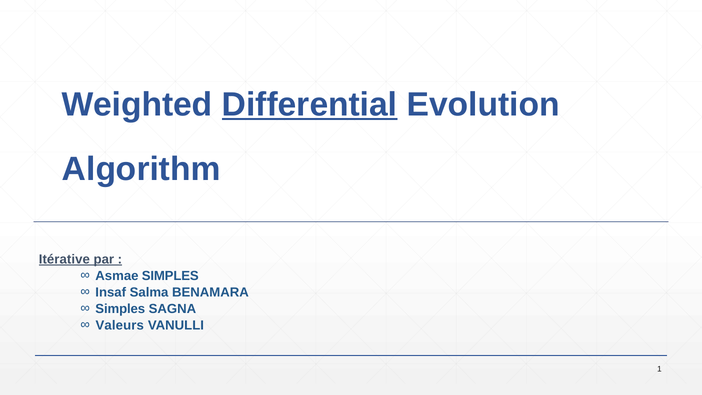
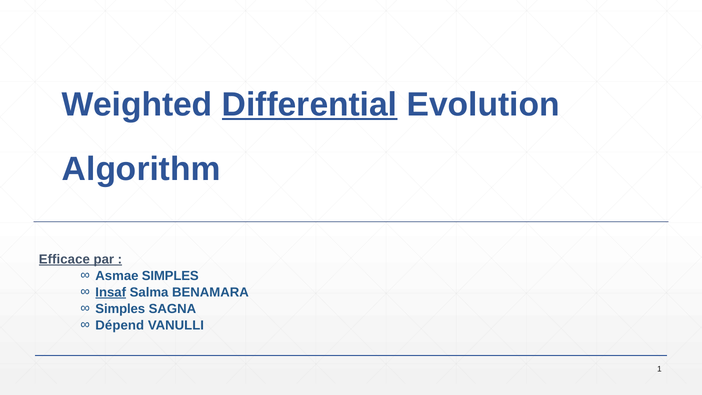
Itérative: Itérative -> Efficace (64, 259)
Insaf underline: none -> present (111, 292)
Valeurs: Valeurs -> Dépend (120, 325)
